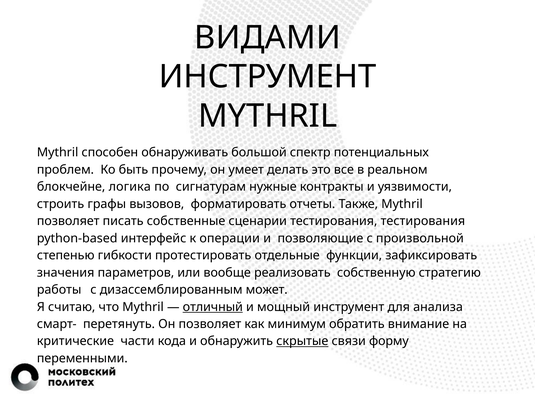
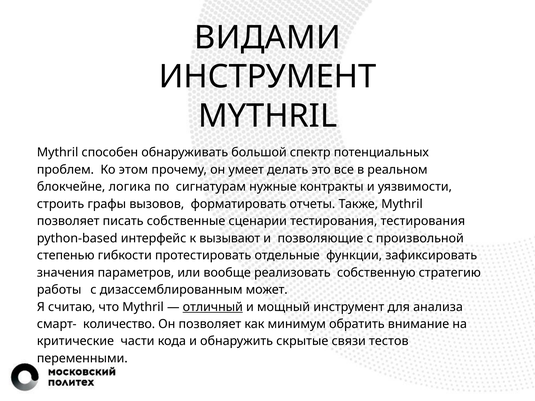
быть: быть -> этом (133, 170)
операции: операции -> вызывают (230, 238)
перетянуть: перетянуть -> количество (119, 324)
скрытые underline: present -> none (302, 341)
форму: форму -> тестов (389, 341)
